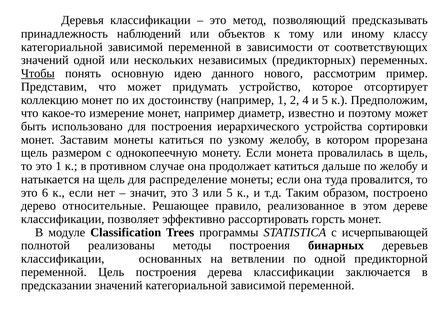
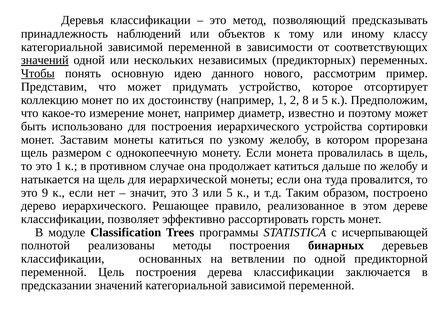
значений underline: none -> present (45, 60)
4: 4 -> 8 (306, 100)
распределение: распределение -> иерархической (188, 179)
6: 6 -> 9 (45, 192)
дерево относительные: относительные -> иерархического (104, 206)
